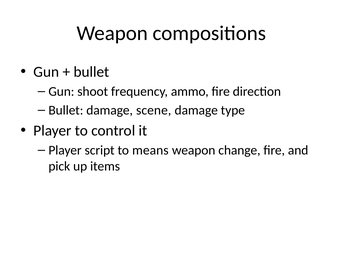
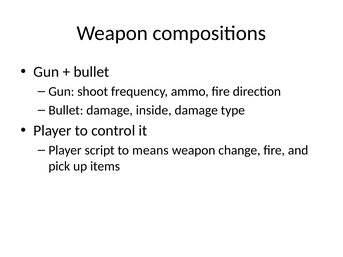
scene: scene -> inside (154, 110)
